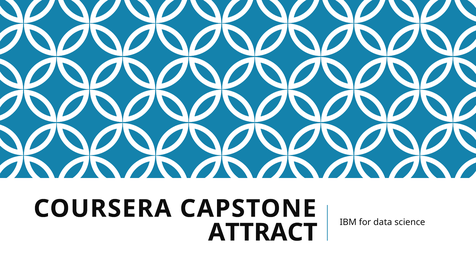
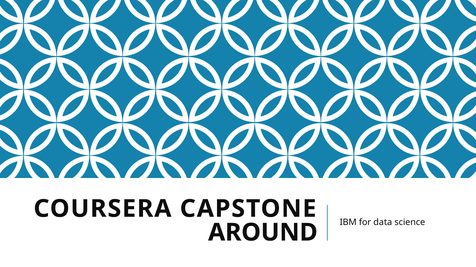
ATTRACT: ATTRACT -> AROUND (263, 233)
